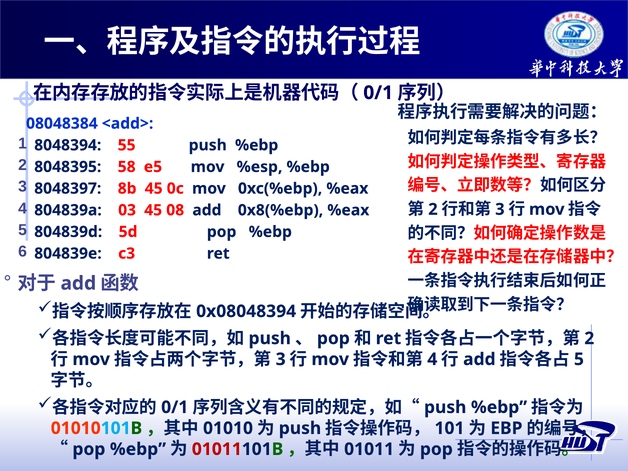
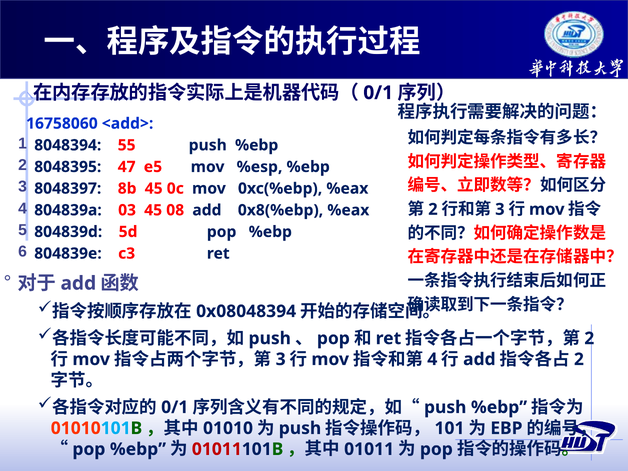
08048384: 08048384 -> 16758060 (62, 124)
58: 58 -> 47 (127, 167)
5: 5 -> 2 (579, 359)
